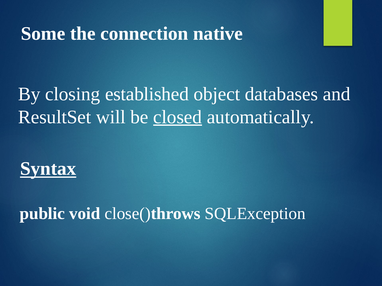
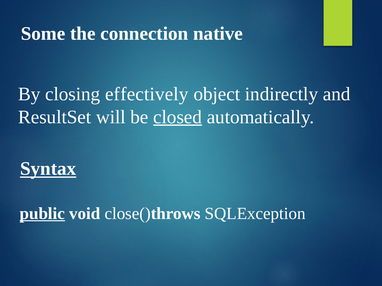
established: established -> effectively (147, 94)
databases: databases -> indirectly (281, 94)
public underline: none -> present (42, 214)
